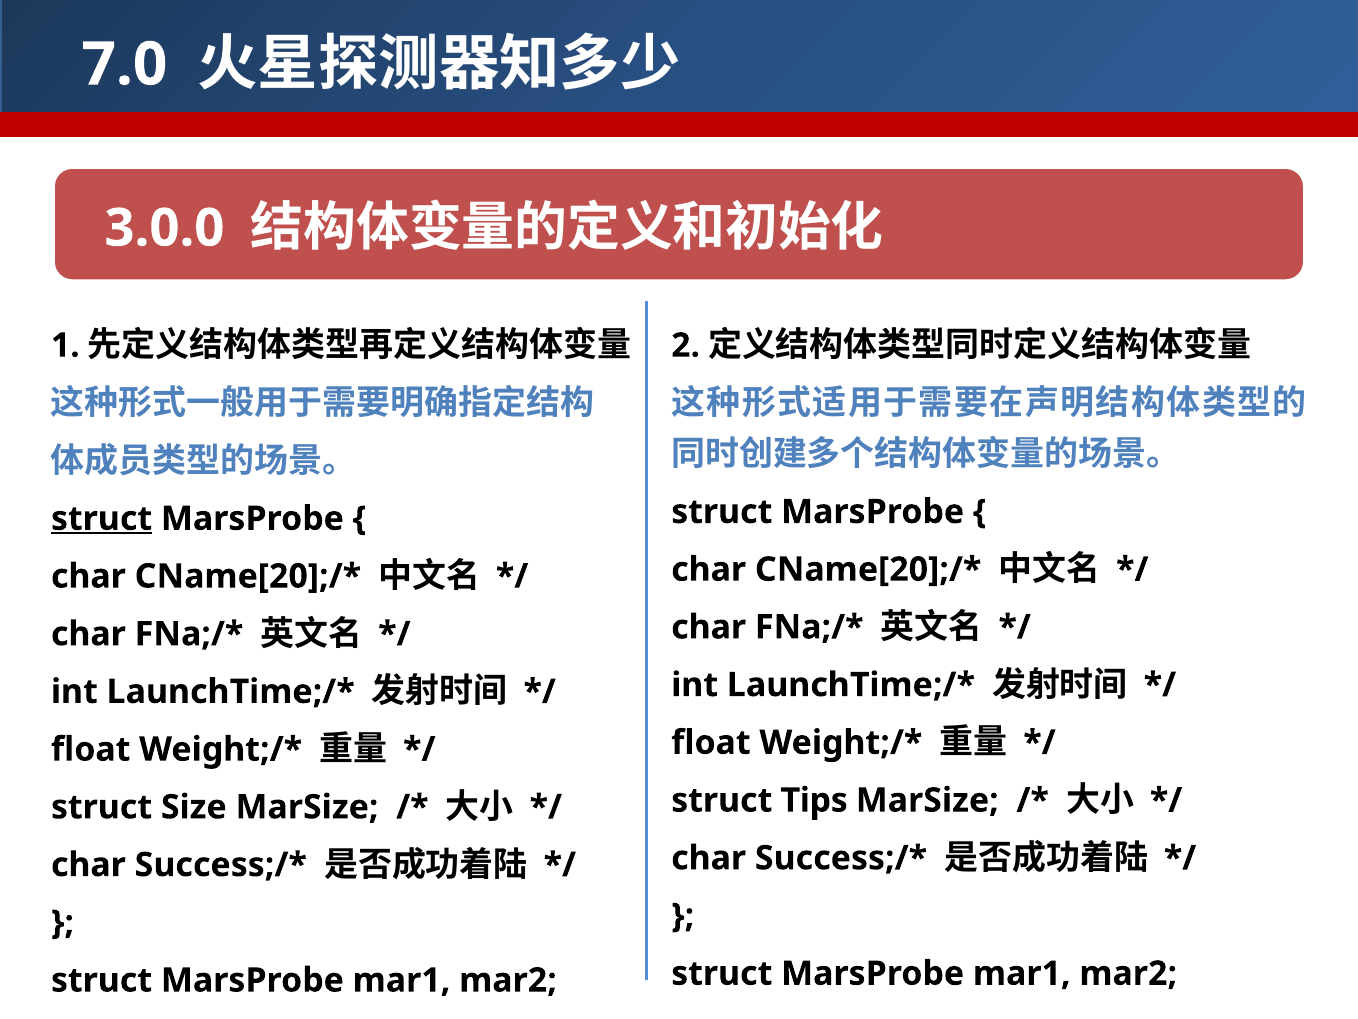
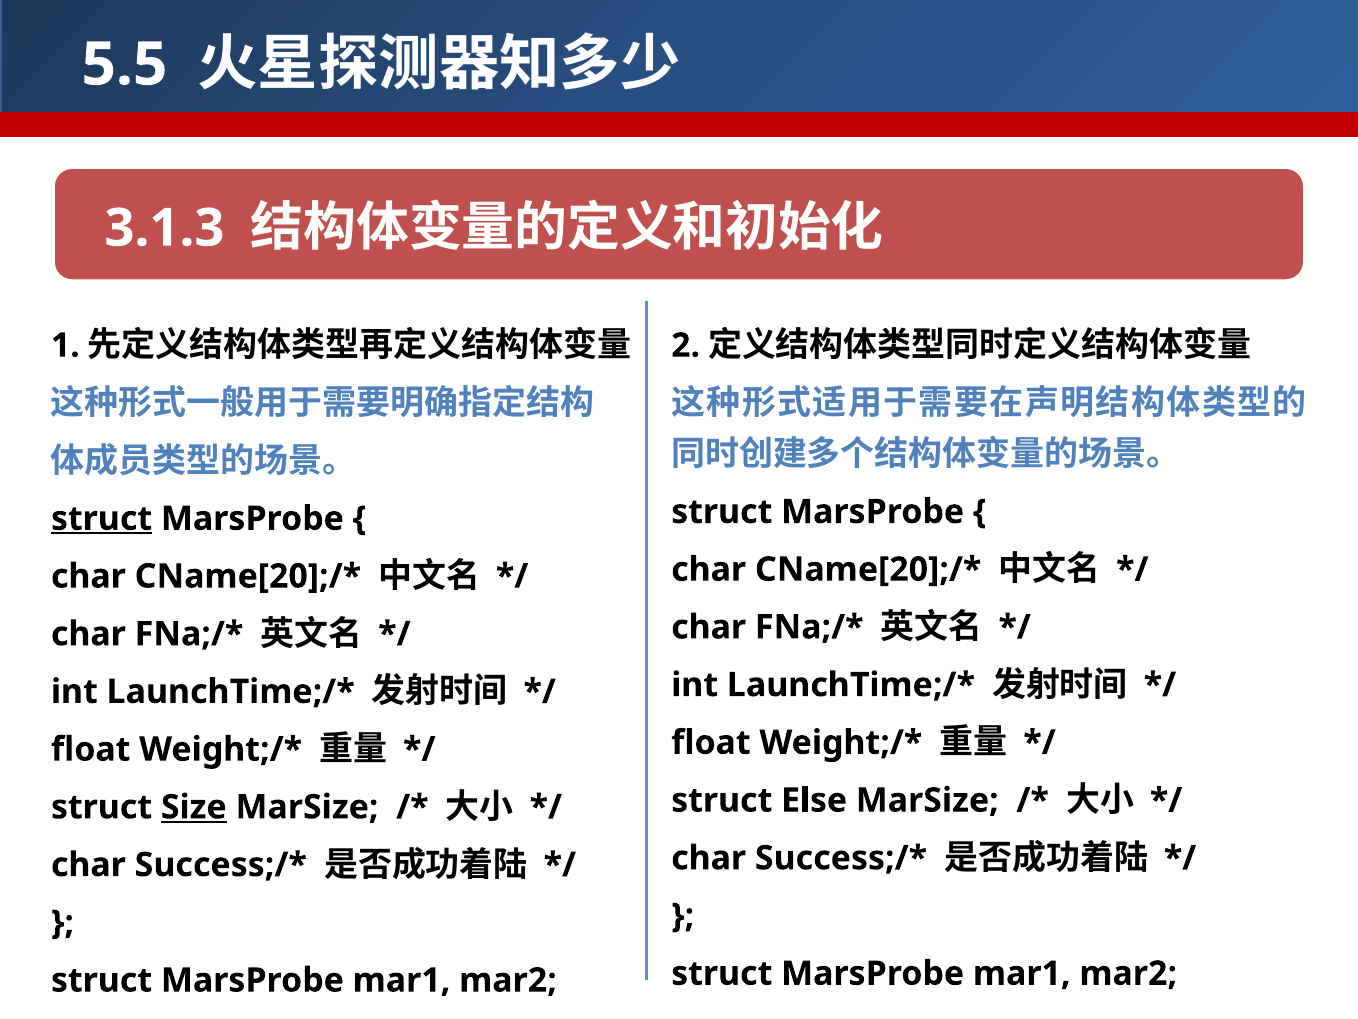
7.0: 7.0 -> 5.5 (124, 65)
3.0.0: 3.0.0 -> 3.1.3 (164, 228)
Tips: Tips -> Else (814, 800)
Size underline: none -> present (194, 807)
